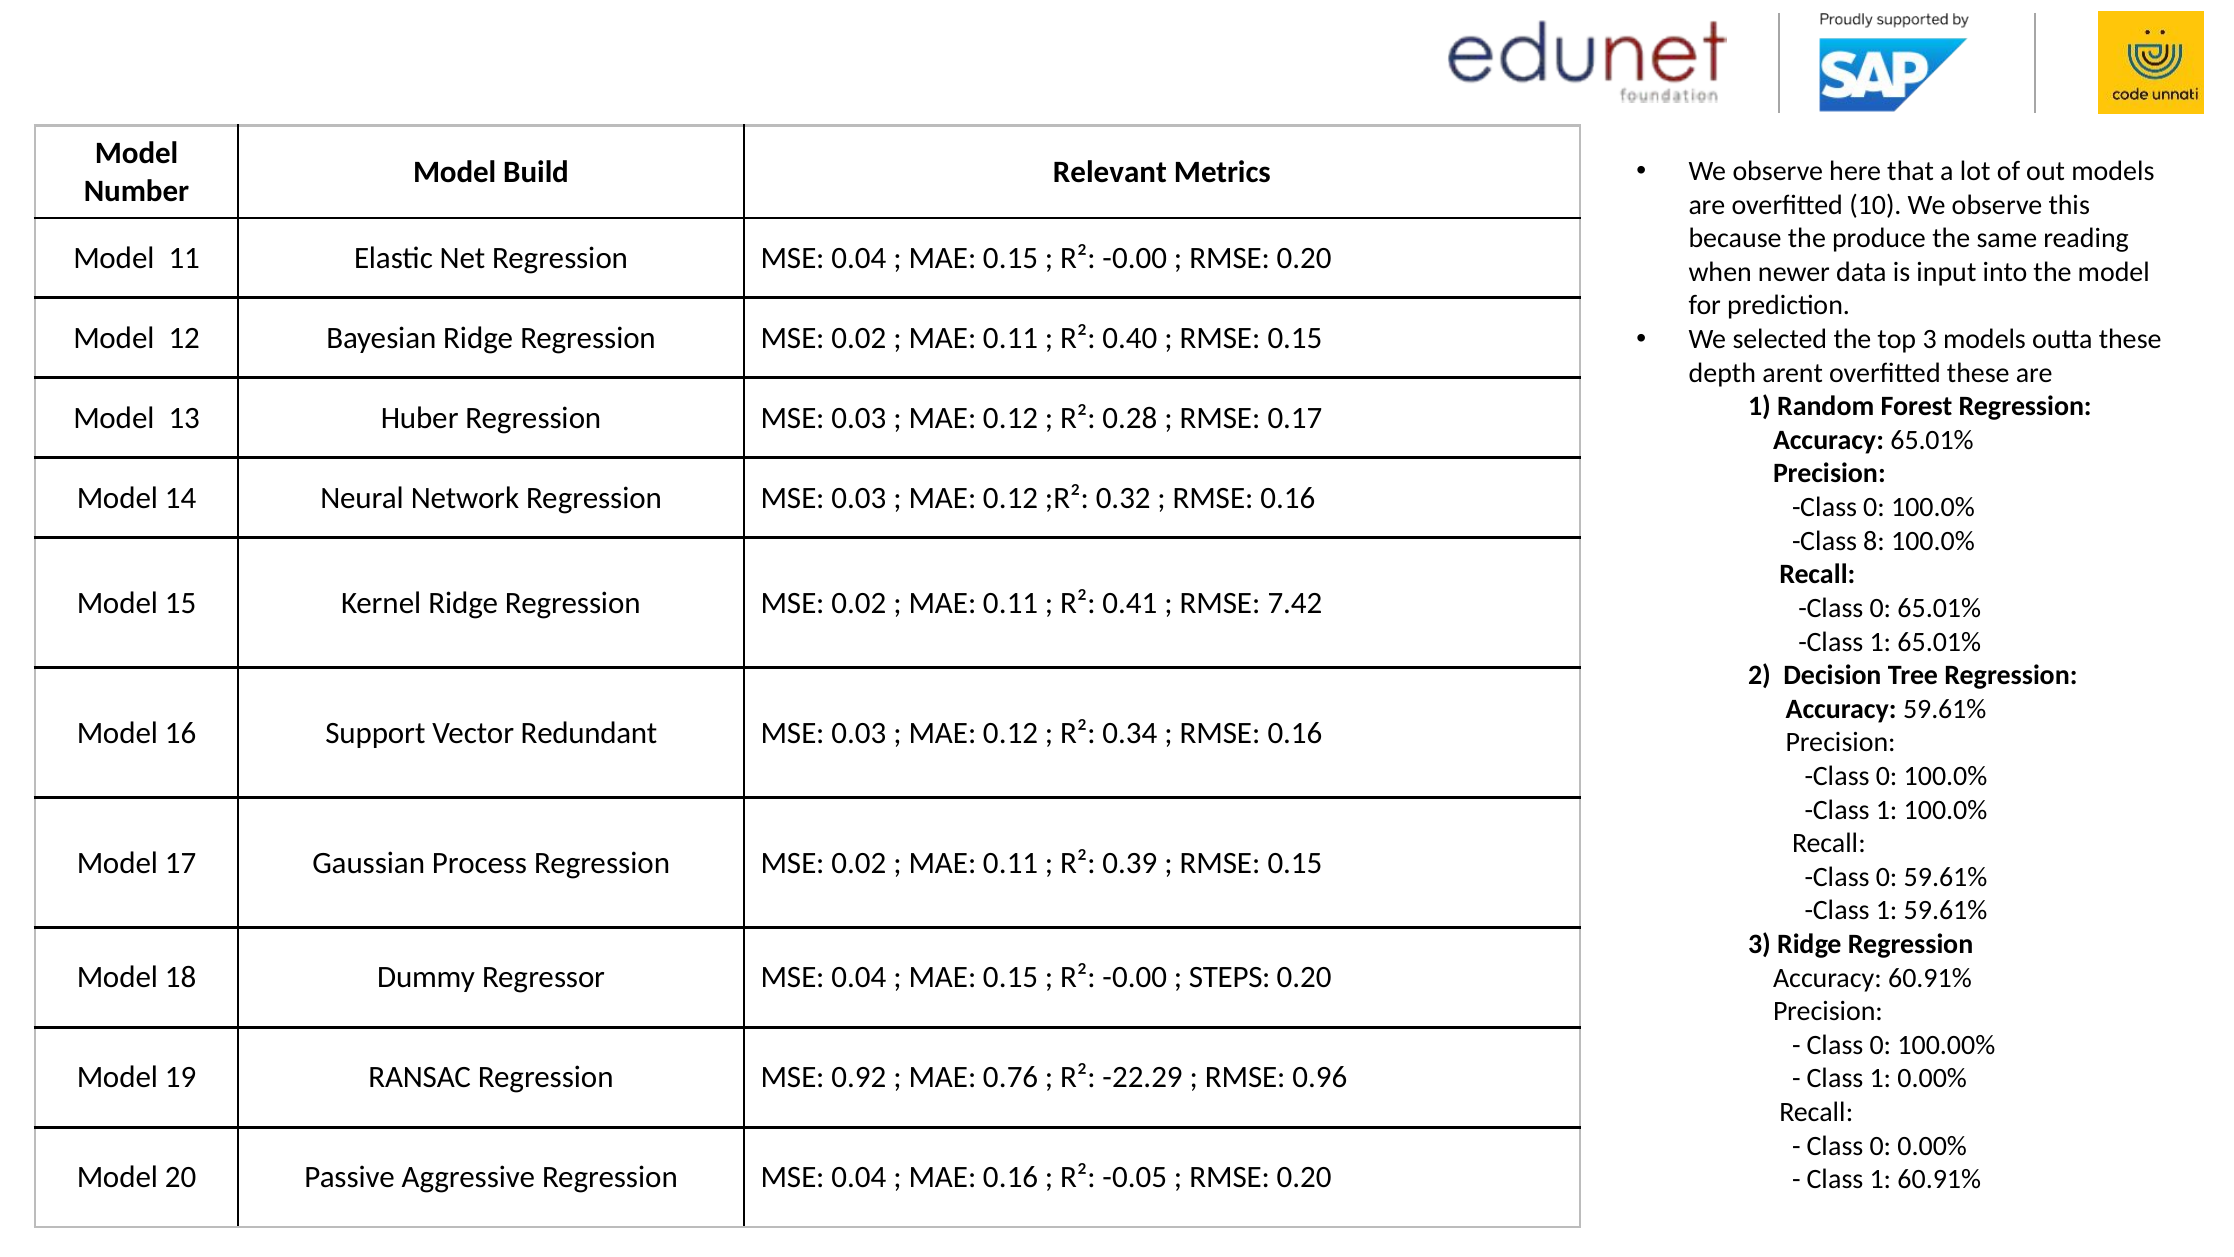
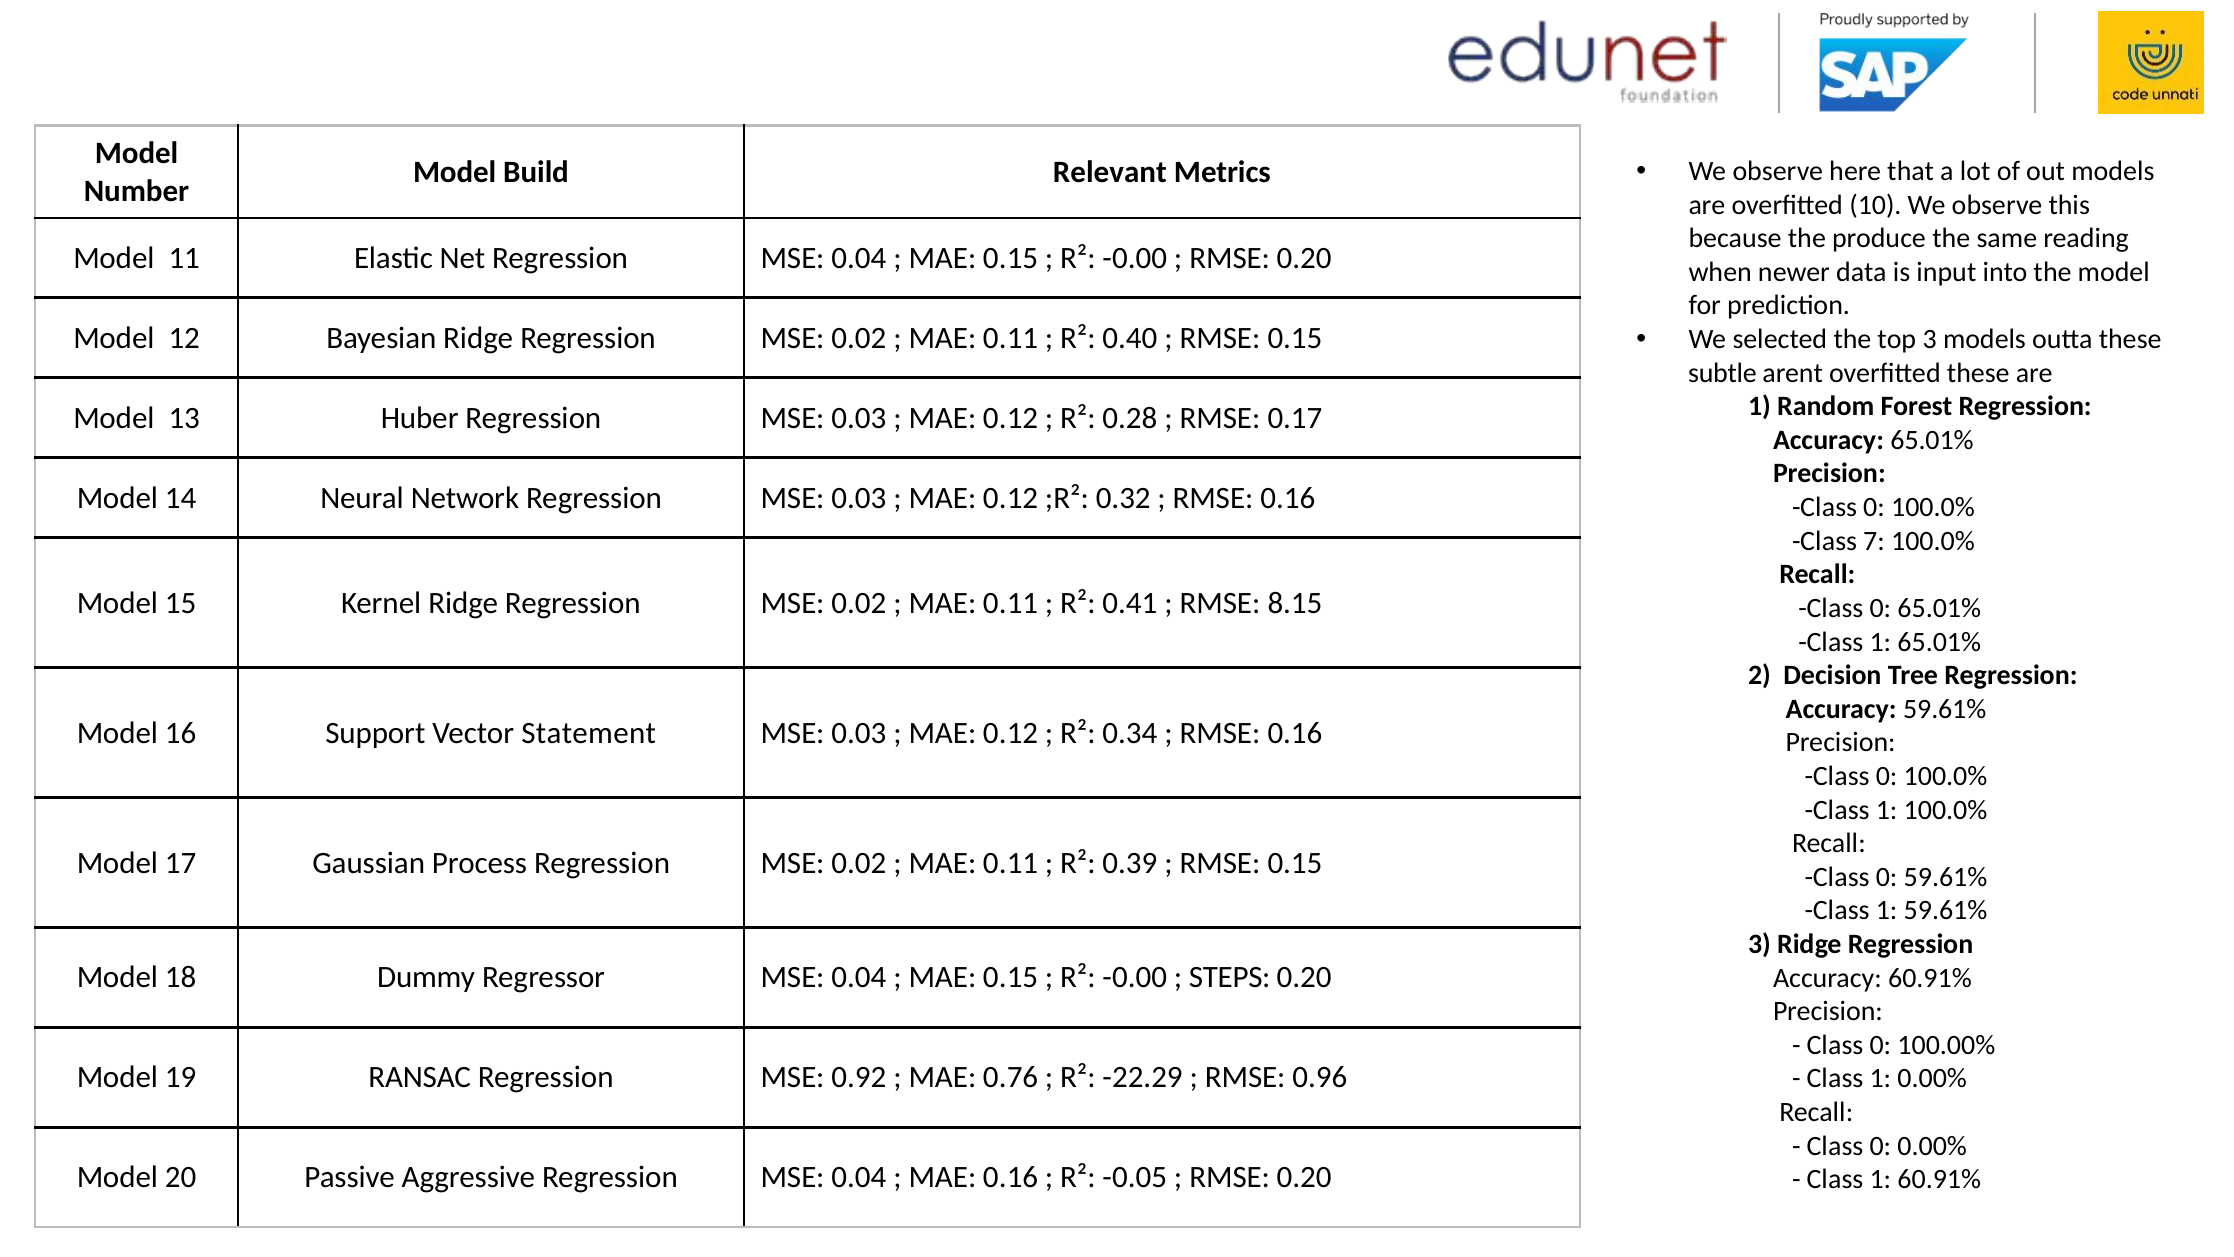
depth: depth -> subtle (1722, 373)
8: 8 -> 7 (1874, 541)
7.42: 7.42 -> 8.15 (1295, 603)
Redundant: Redundant -> Statement (589, 733)
